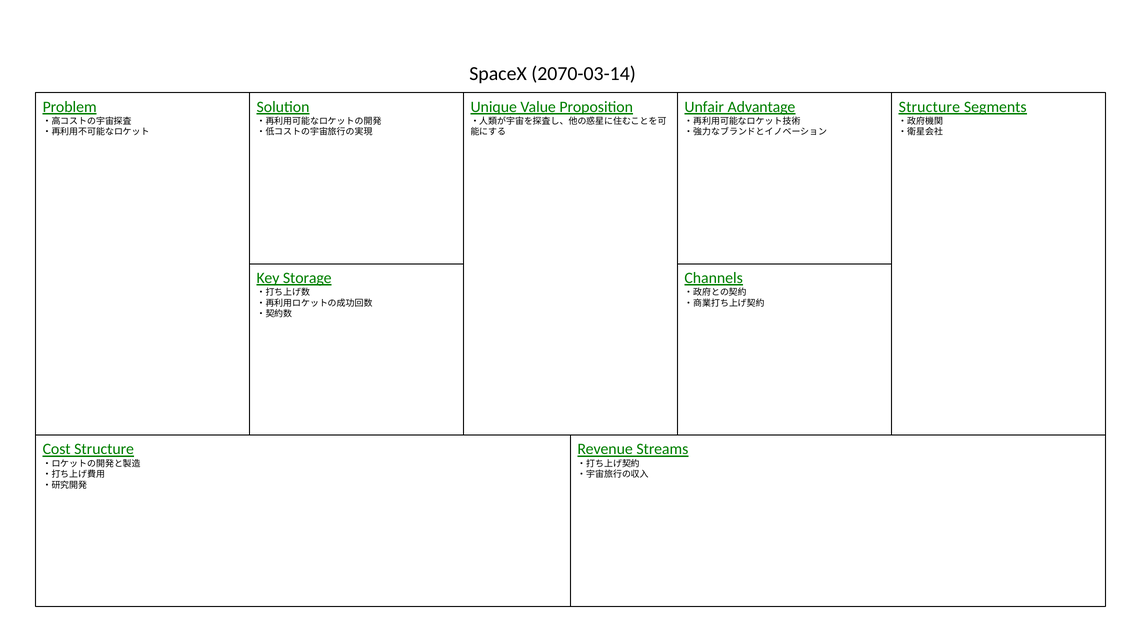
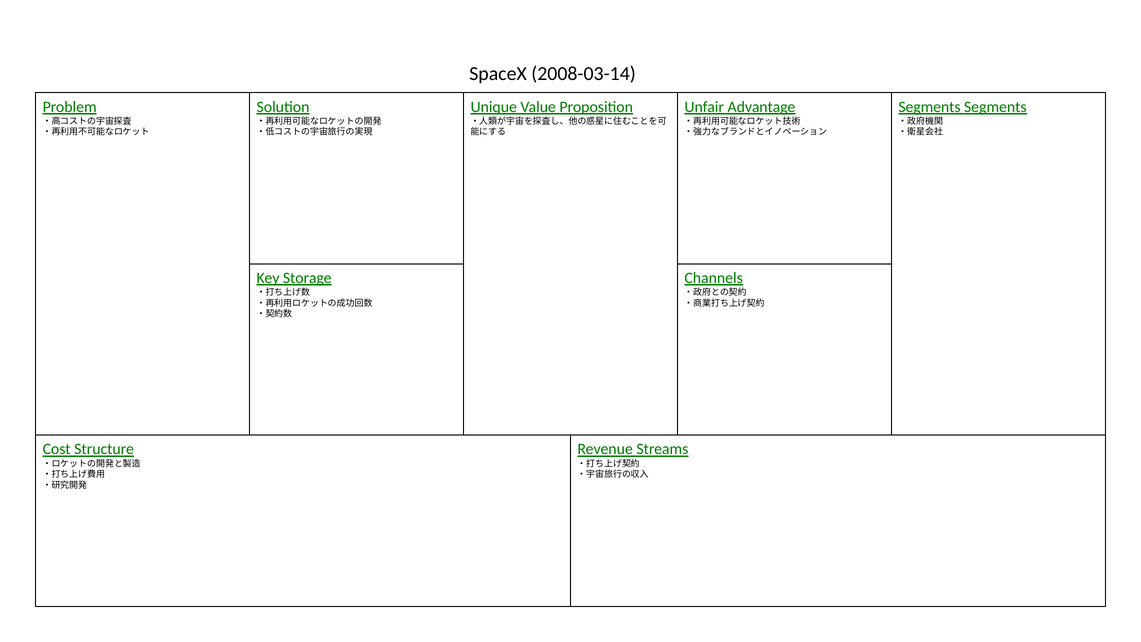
2070-03-14: 2070-03-14 -> 2008-03-14 (584, 74)
Structure: Structure -> Segments (929, 107)
